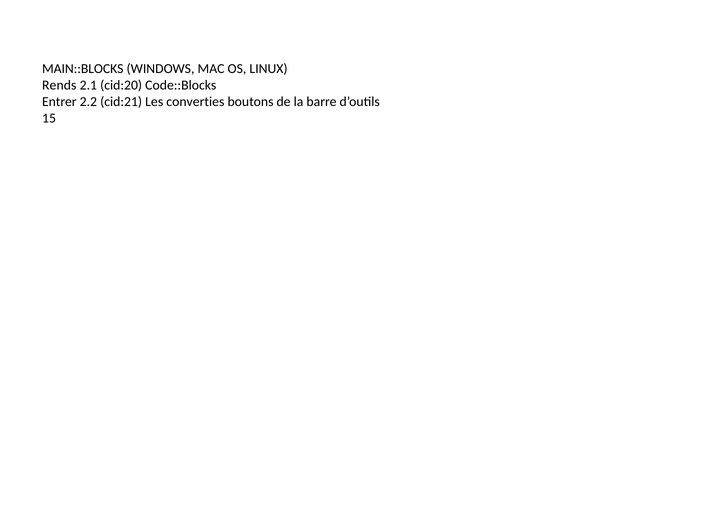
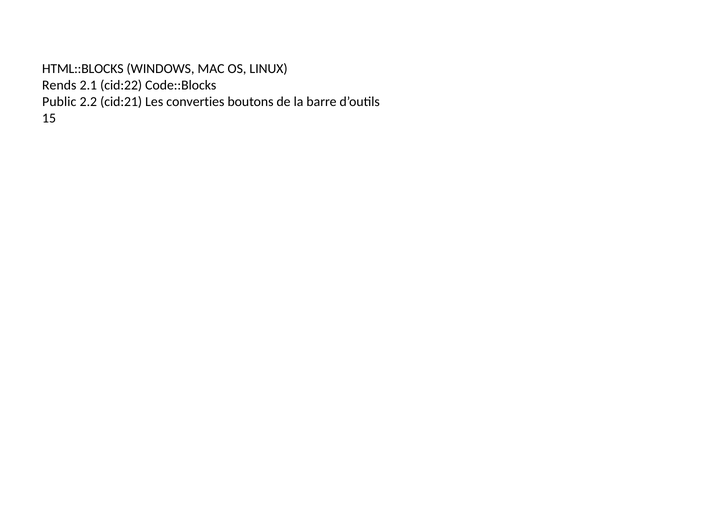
MAIN::BLOCKS: MAIN::BLOCKS -> HTML::BLOCKS (83, 69)
cid:20: cid:20 -> cid:22 (121, 85)
Entrer: Entrer -> Public (59, 102)
